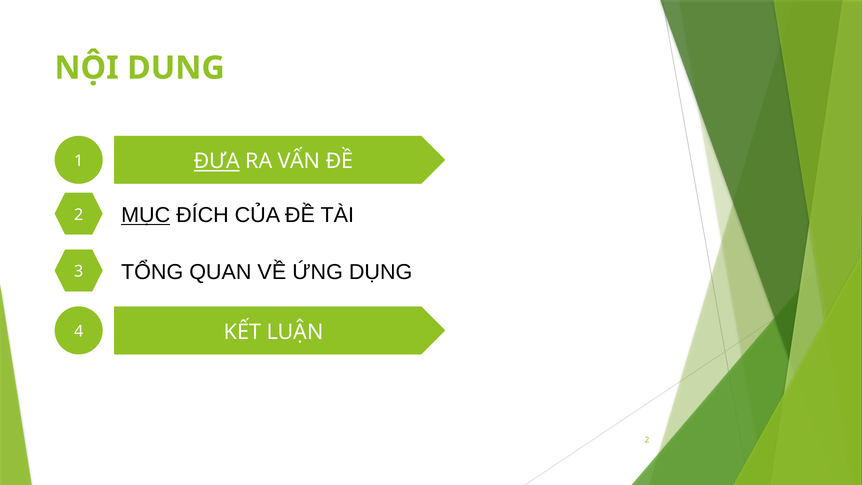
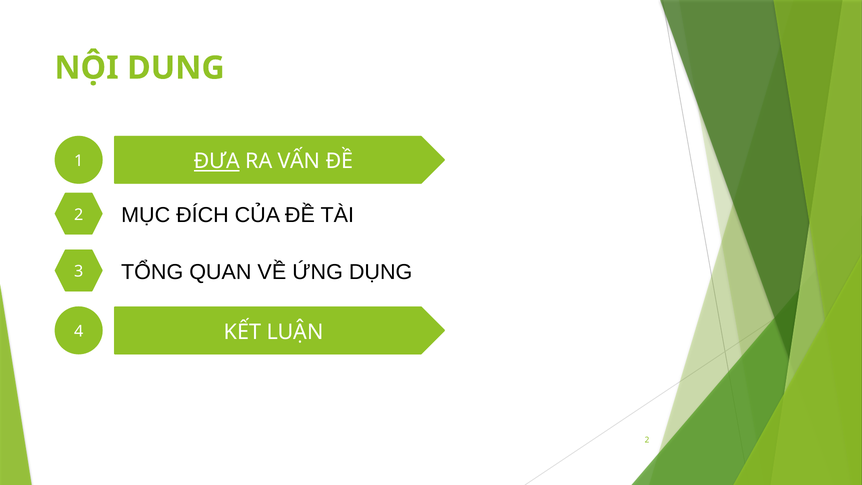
MỤC underline: present -> none (146, 215)
